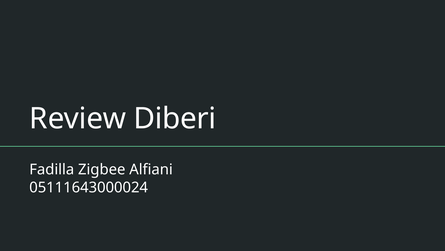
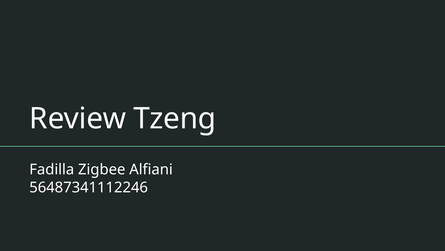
Diberi: Diberi -> Tzeng (175, 118)
05111643000024: 05111643000024 -> 56487341112246 (89, 187)
